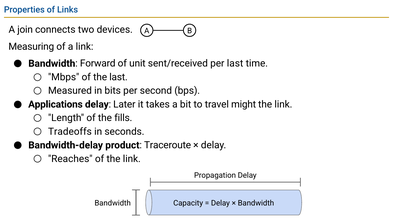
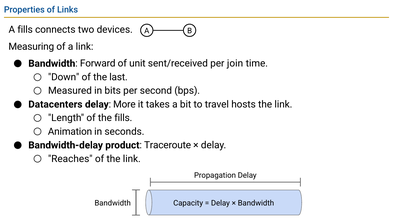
A join: join -> fills (25, 30)
per last: last -> join (235, 64)
Mbps: Mbps -> Down (64, 77)
Applications: Applications -> Datacenters (55, 104)
Later: Later -> More (124, 104)
might: might -> hosts (244, 104)
Tradeoffs: Tradeoffs -> Animation (70, 132)
